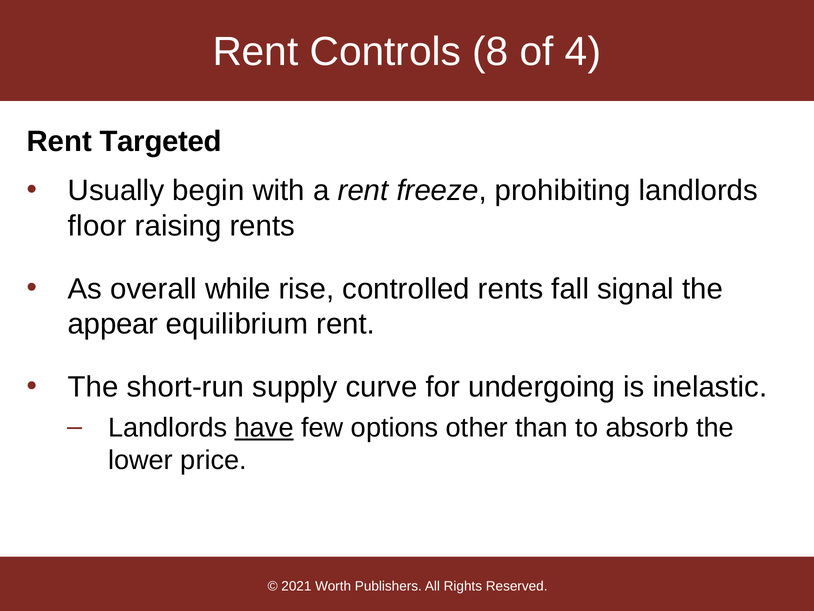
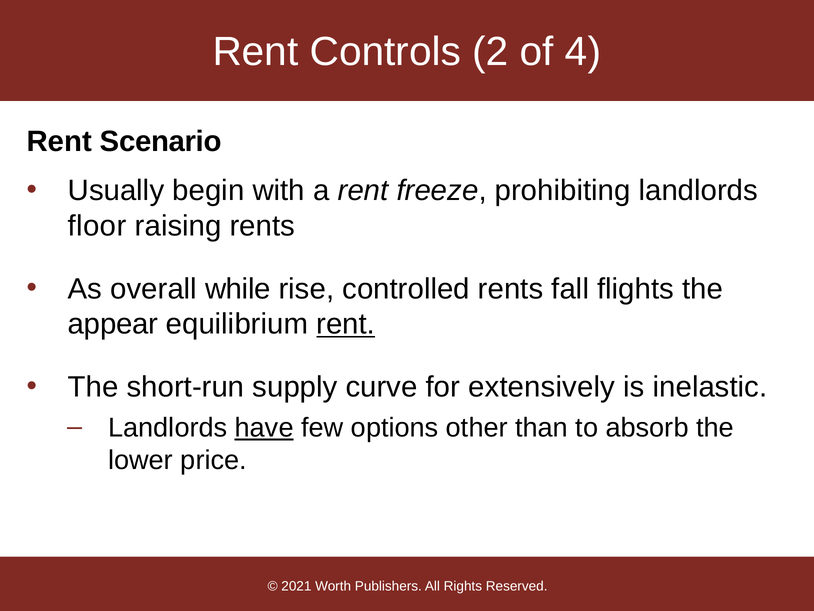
8: 8 -> 2 (490, 52)
Targeted: Targeted -> Scenario (161, 141)
signal: signal -> flights (636, 289)
rent underline: none -> present (346, 324)
undergoing: undergoing -> extensively (542, 387)
